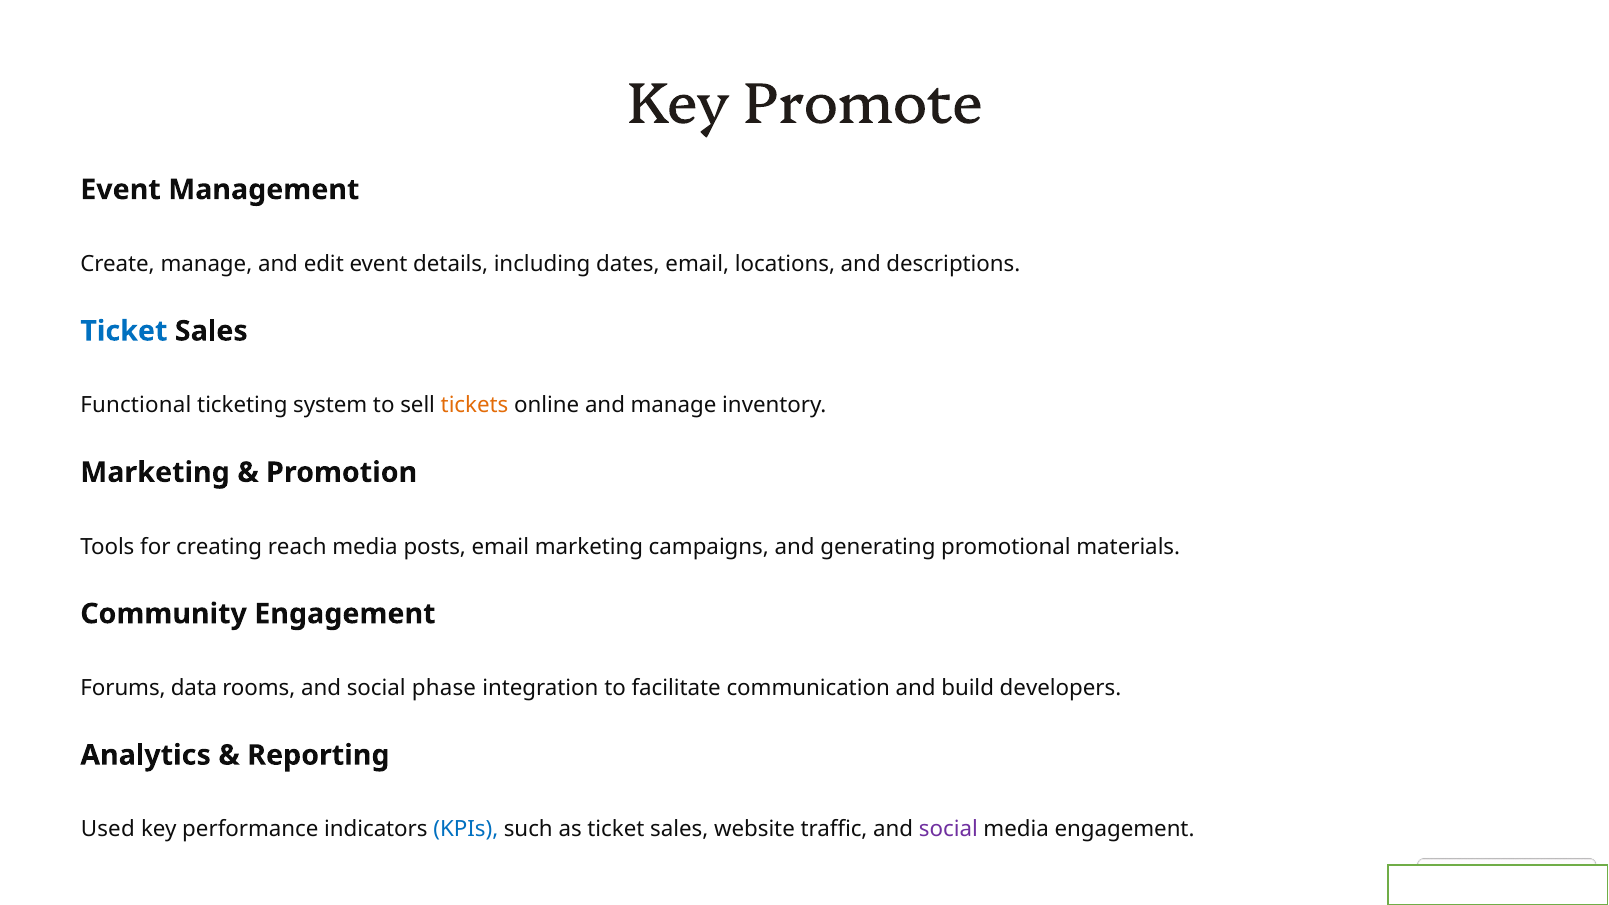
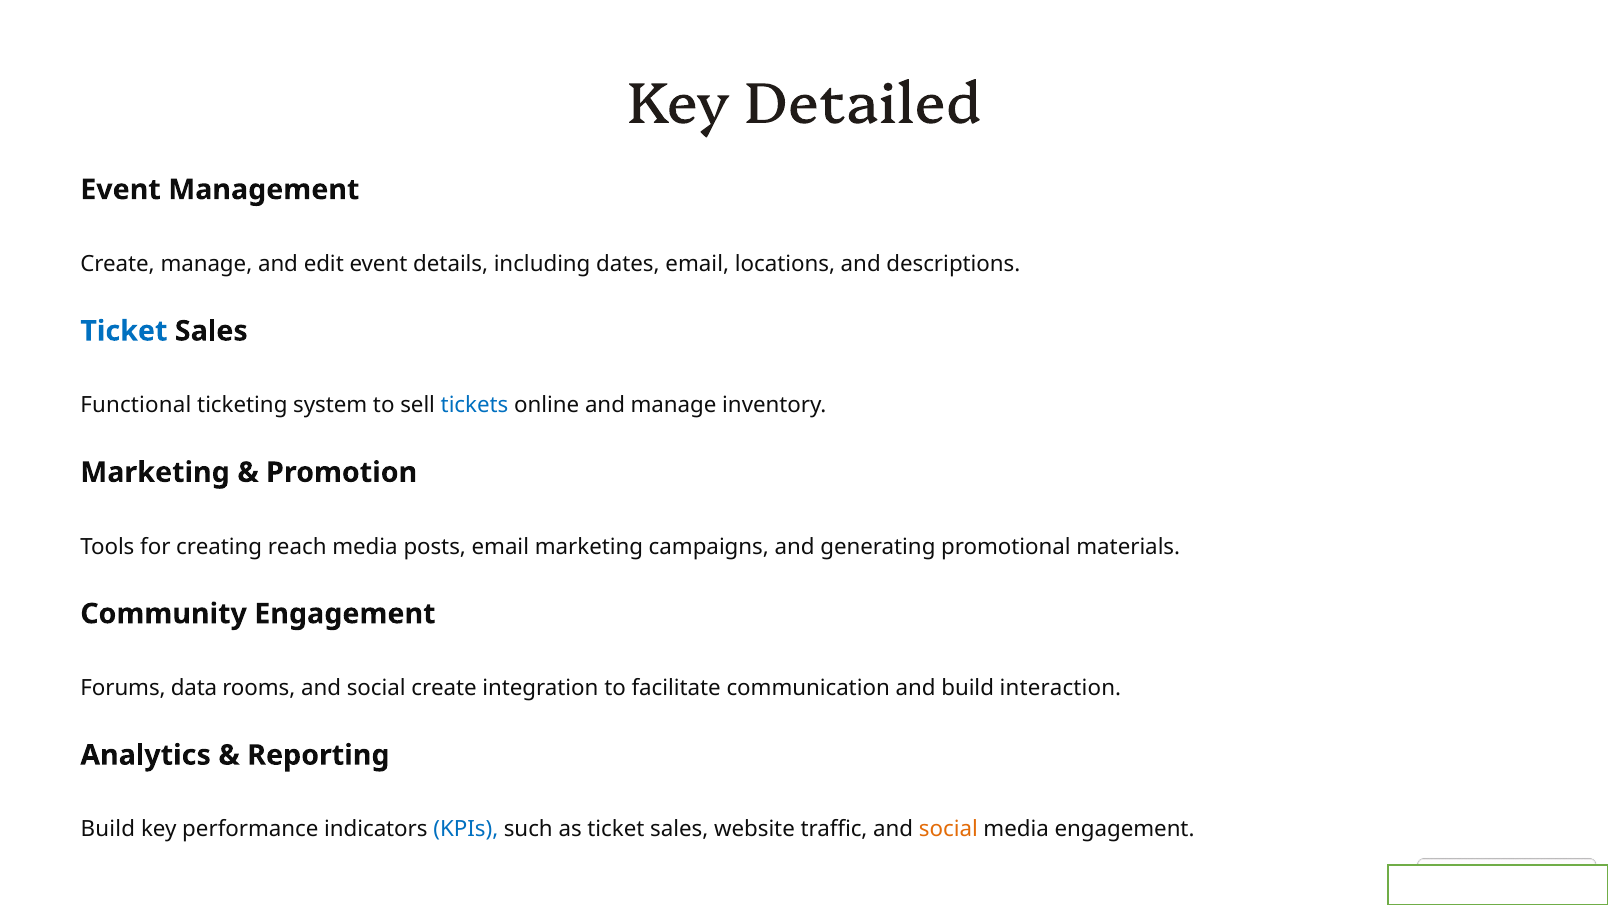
Promote: Promote -> Detailed (863, 104)
tickets colour: orange -> blue (475, 405)
social phase: phase -> create (444, 688)
developers: developers -> interaction (1060, 688)
Used: Used -> Build (108, 830)
social colour: purple -> orange (948, 830)
